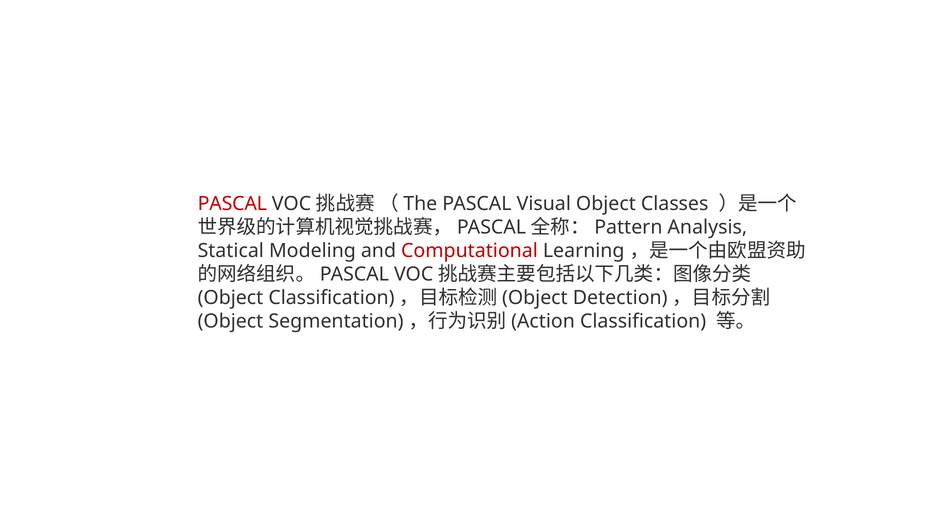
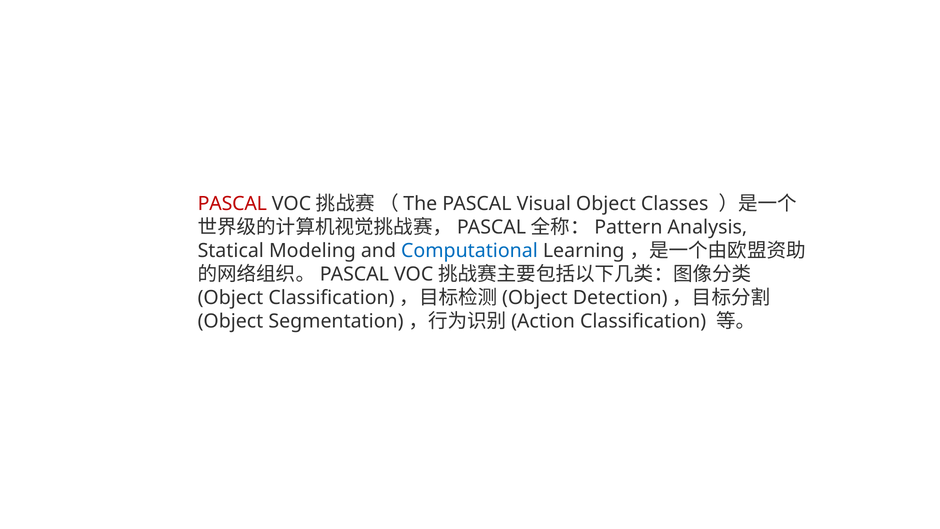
Computational colour: red -> blue (469, 250)
